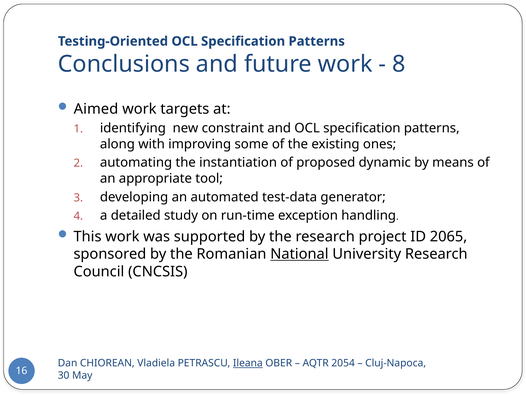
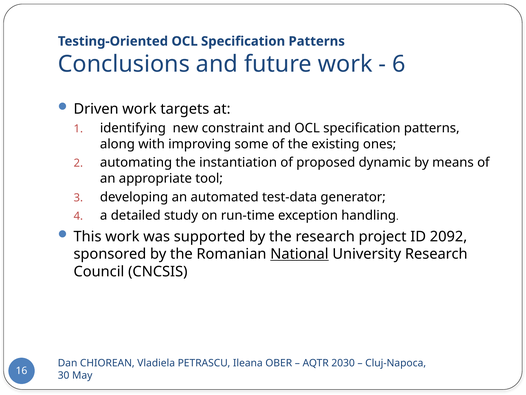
8: 8 -> 6 (399, 64)
Aimed: Aimed -> Driven (96, 109)
2065: 2065 -> 2092 (449, 236)
Ileana underline: present -> none (248, 363)
2054: 2054 -> 2030 (343, 363)
